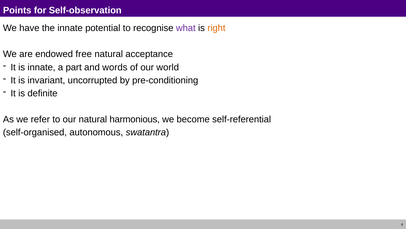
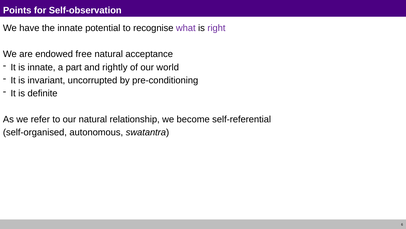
right colour: orange -> purple (216, 28)
words: words -> rightly (115, 67)
harmonious: harmonious -> relationship (135, 119)
